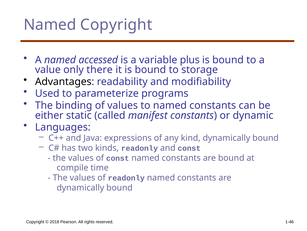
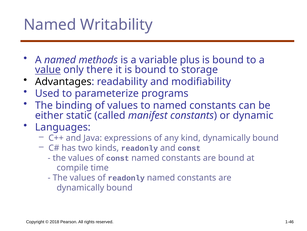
Named Copyright: Copyright -> Writability (116, 25)
accessed: accessed -> methods (98, 60)
value underline: none -> present (48, 70)
